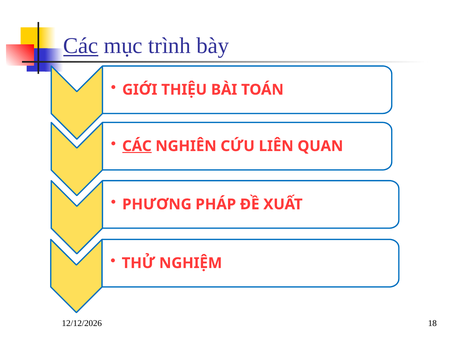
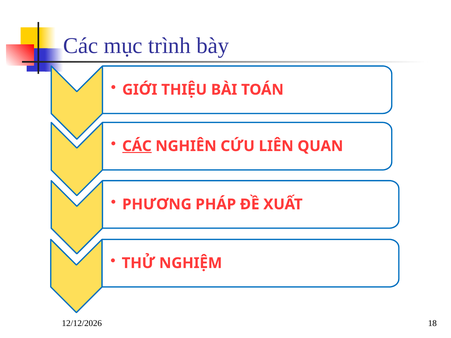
Các underline: present -> none (81, 46)
